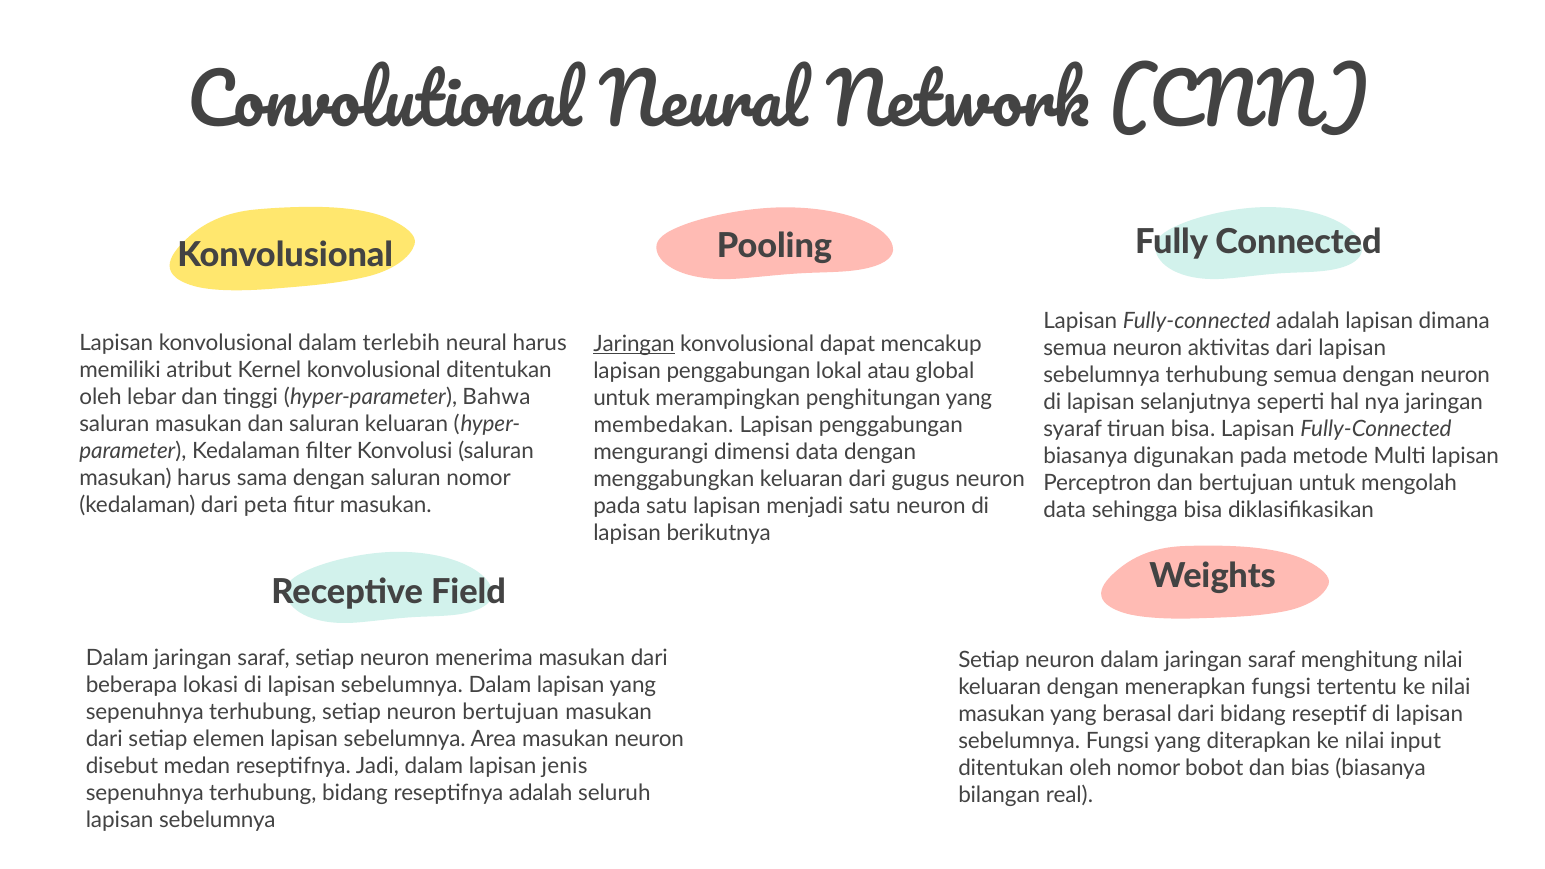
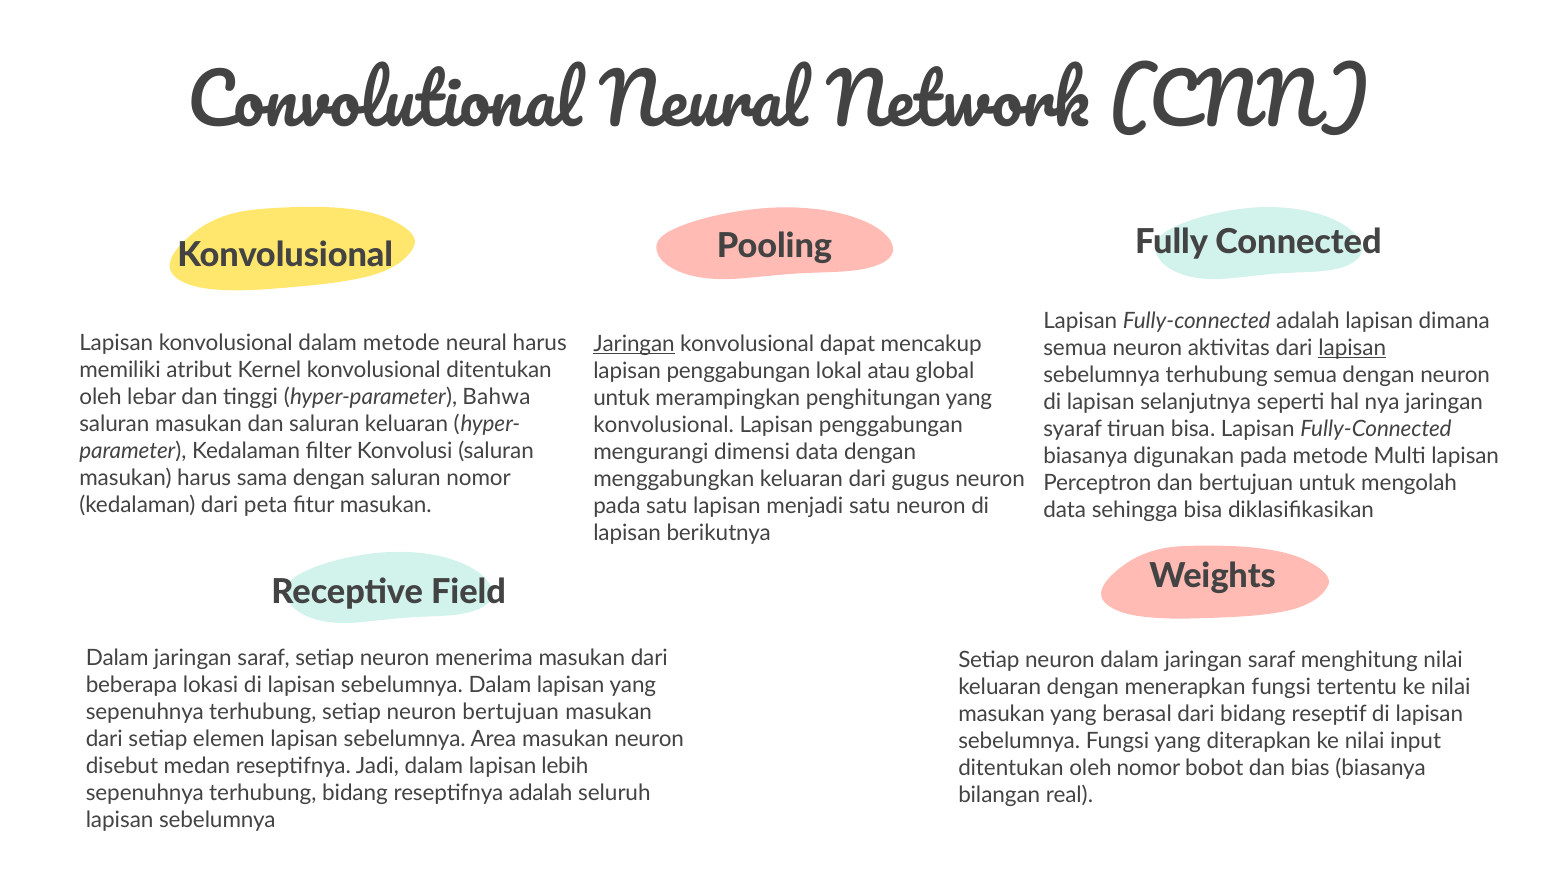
dalam terlebih: terlebih -> metode (401, 343)
lapisan underline: none -> present (1352, 348)
membedakan: membedakan -> konvolusional (664, 425)
jenis: jenis -> lebih (565, 766)
